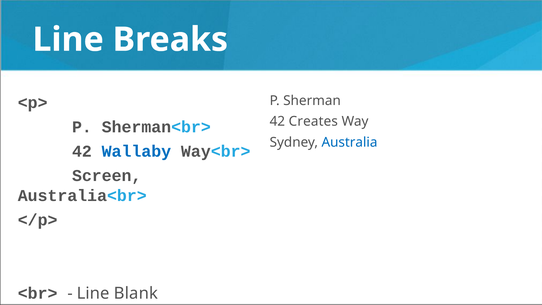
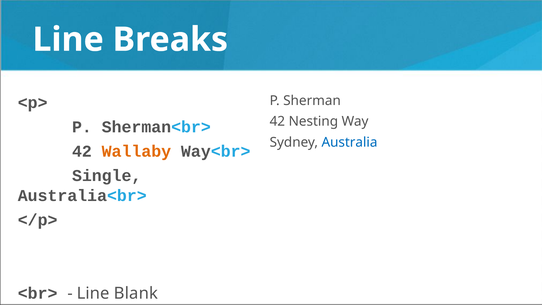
Creates: Creates -> Nesting (313, 121)
Wallaby colour: blue -> orange (136, 151)
Screen: Screen -> Single (107, 176)
